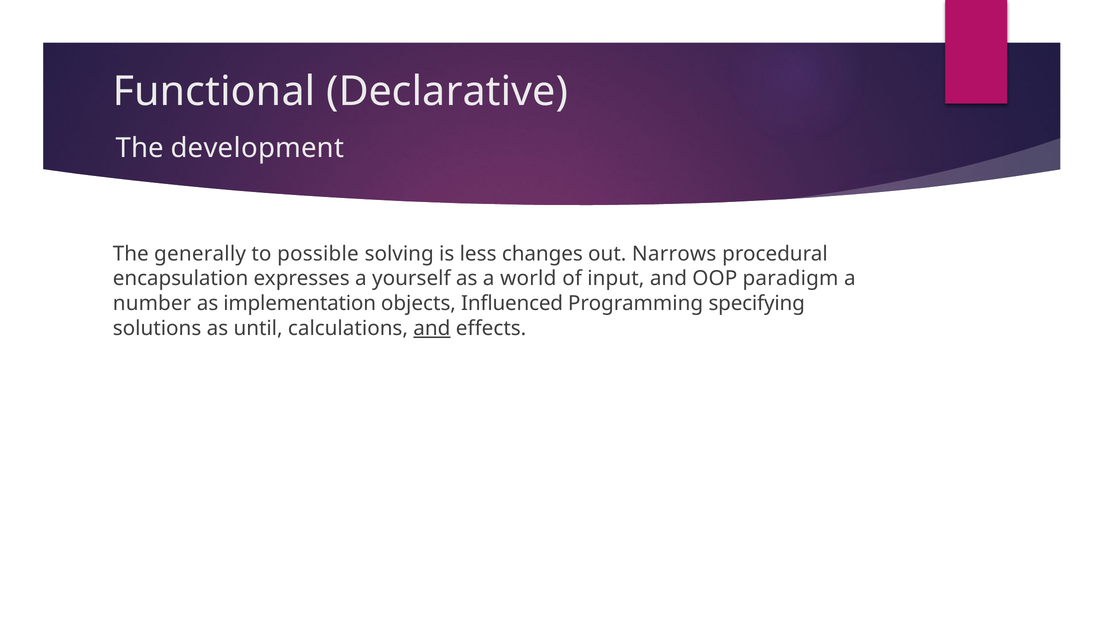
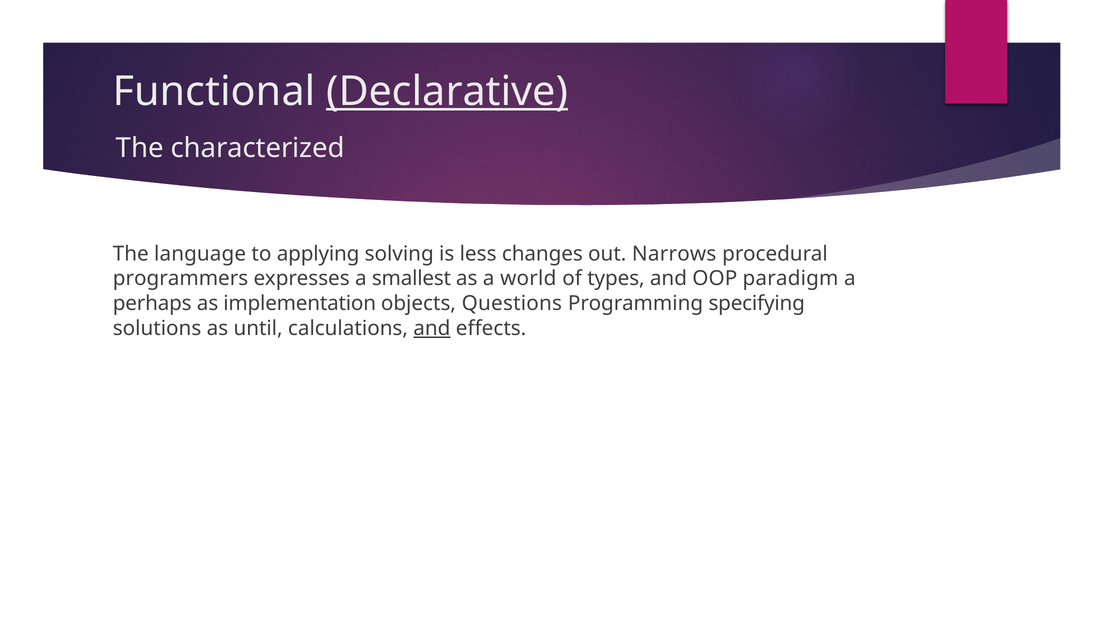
Declarative underline: none -> present (447, 92)
development: development -> characterized (258, 148)
generally: generally -> language (200, 254)
possible: possible -> applying (318, 254)
encapsulation: encapsulation -> programmers (181, 279)
yourself: yourself -> smallest (411, 279)
input: input -> types (616, 279)
number: number -> perhaps (152, 303)
Influenced: Influenced -> Questions (512, 303)
